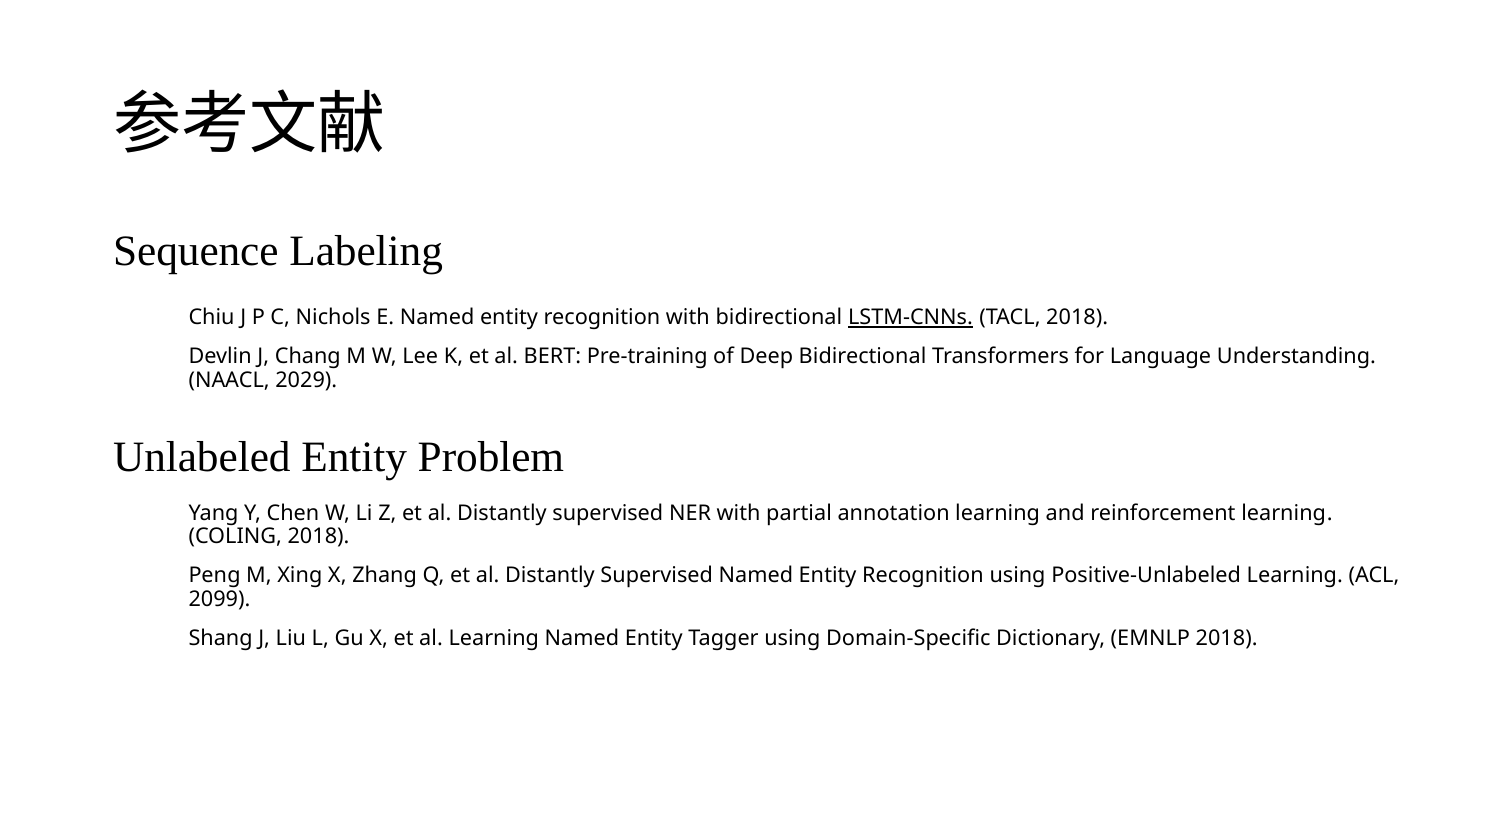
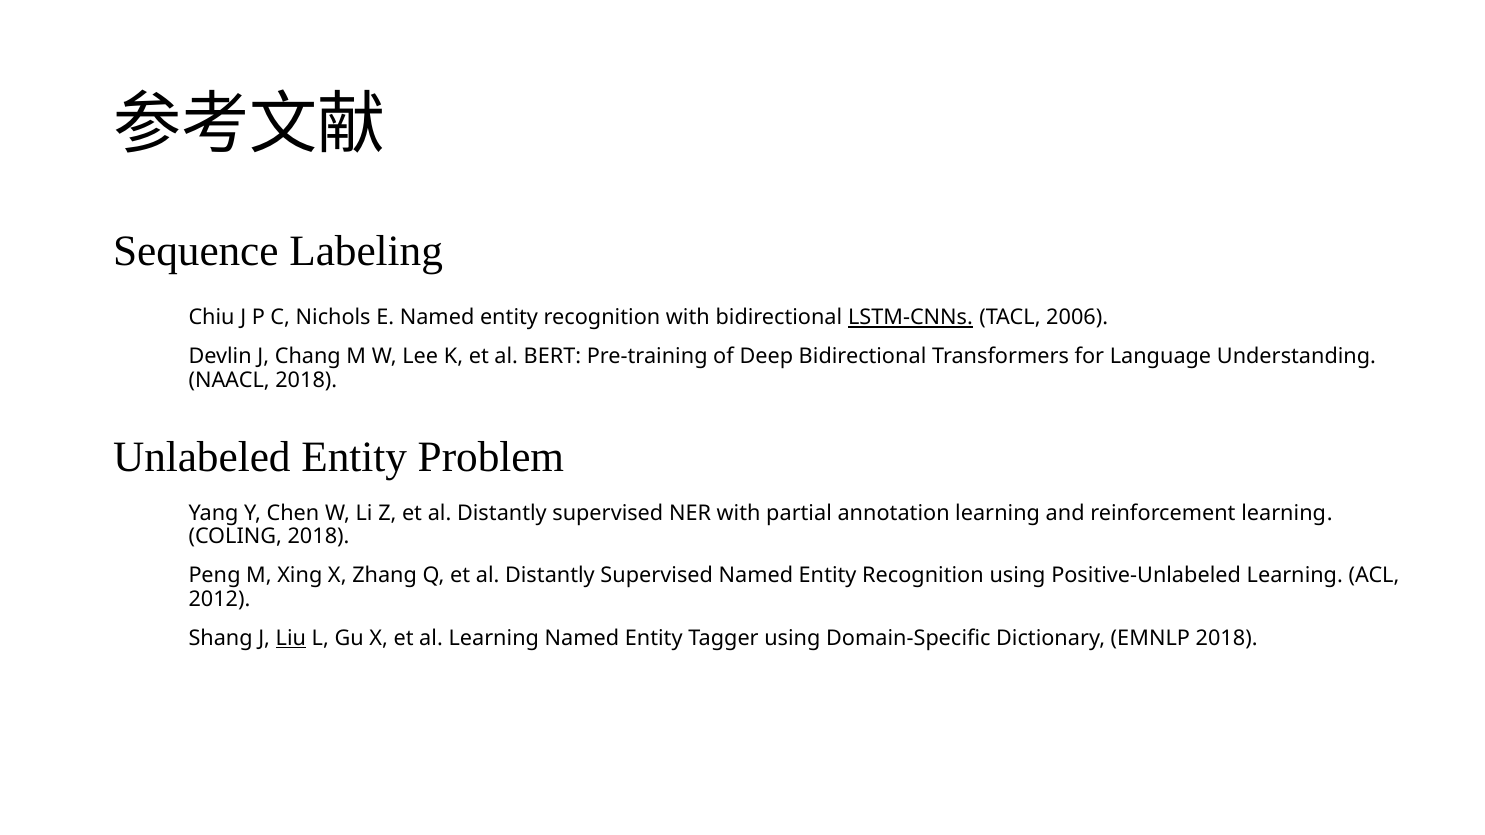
TACL 2018: 2018 -> 2006 (1077, 318)
NAACL 2029: 2029 -> 2018 (306, 380)
2099: 2099 -> 2012 (219, 599)
Liu underline: none -> present (291, 638)
